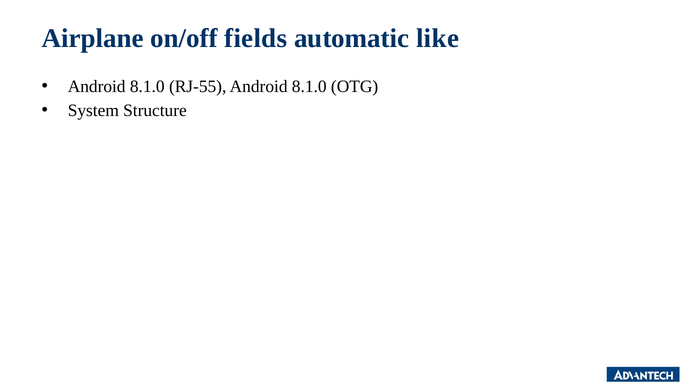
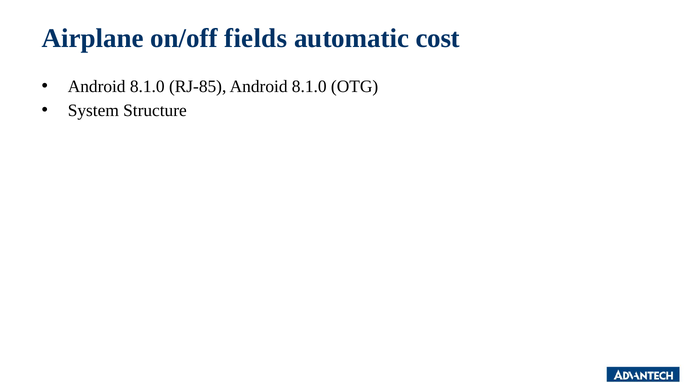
like: like -> cost (438, 38)
RJ-55: RJ-55 -> RJ-85 (198, 86)
